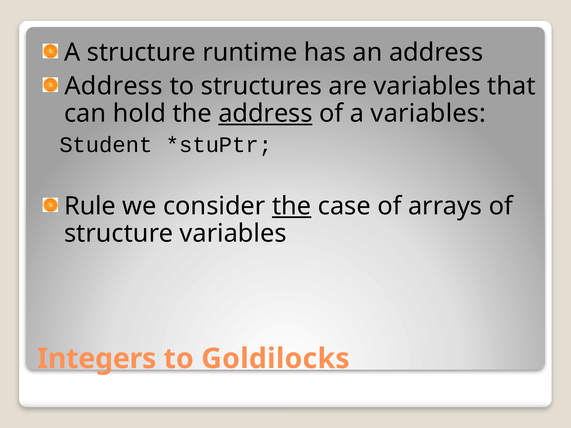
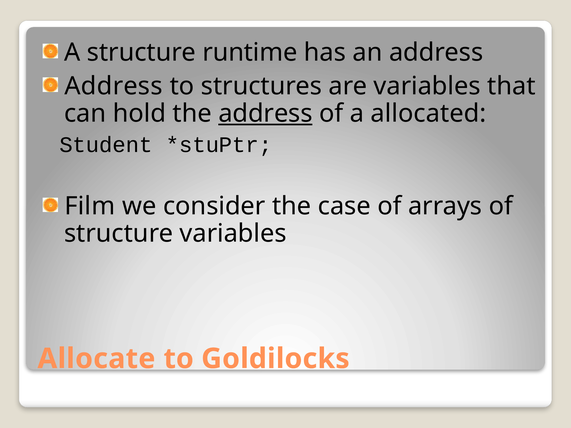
a variables: variables -> allocated (428, 114)
Rule: Rule -> Film (90, 206)
the underline: present -> none (292, 206)
Integers: Integers -> Allocate (96, 359)
